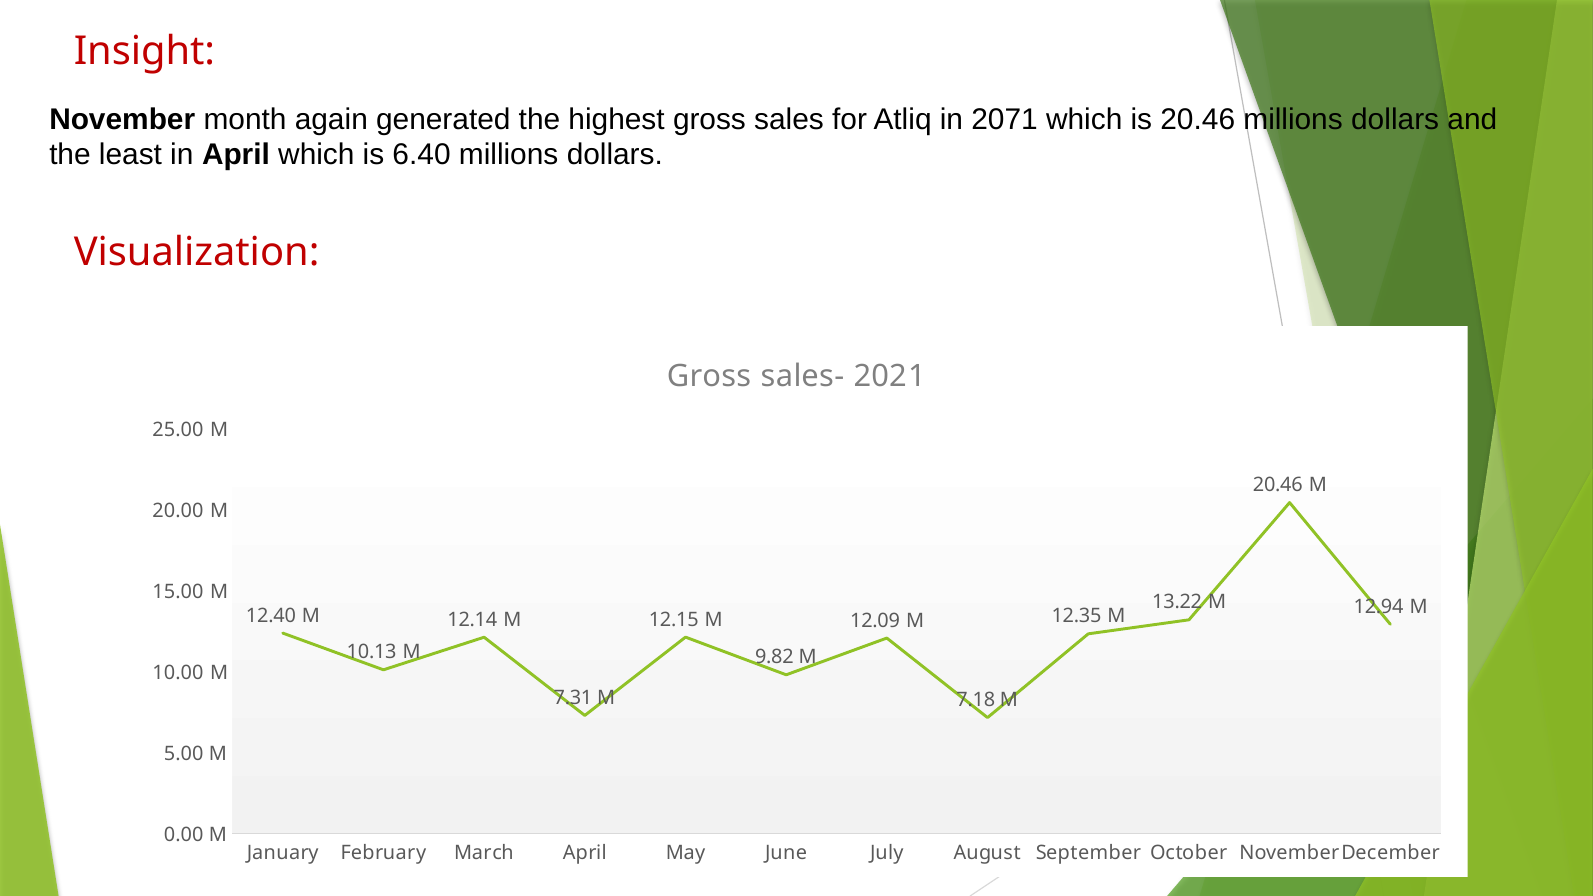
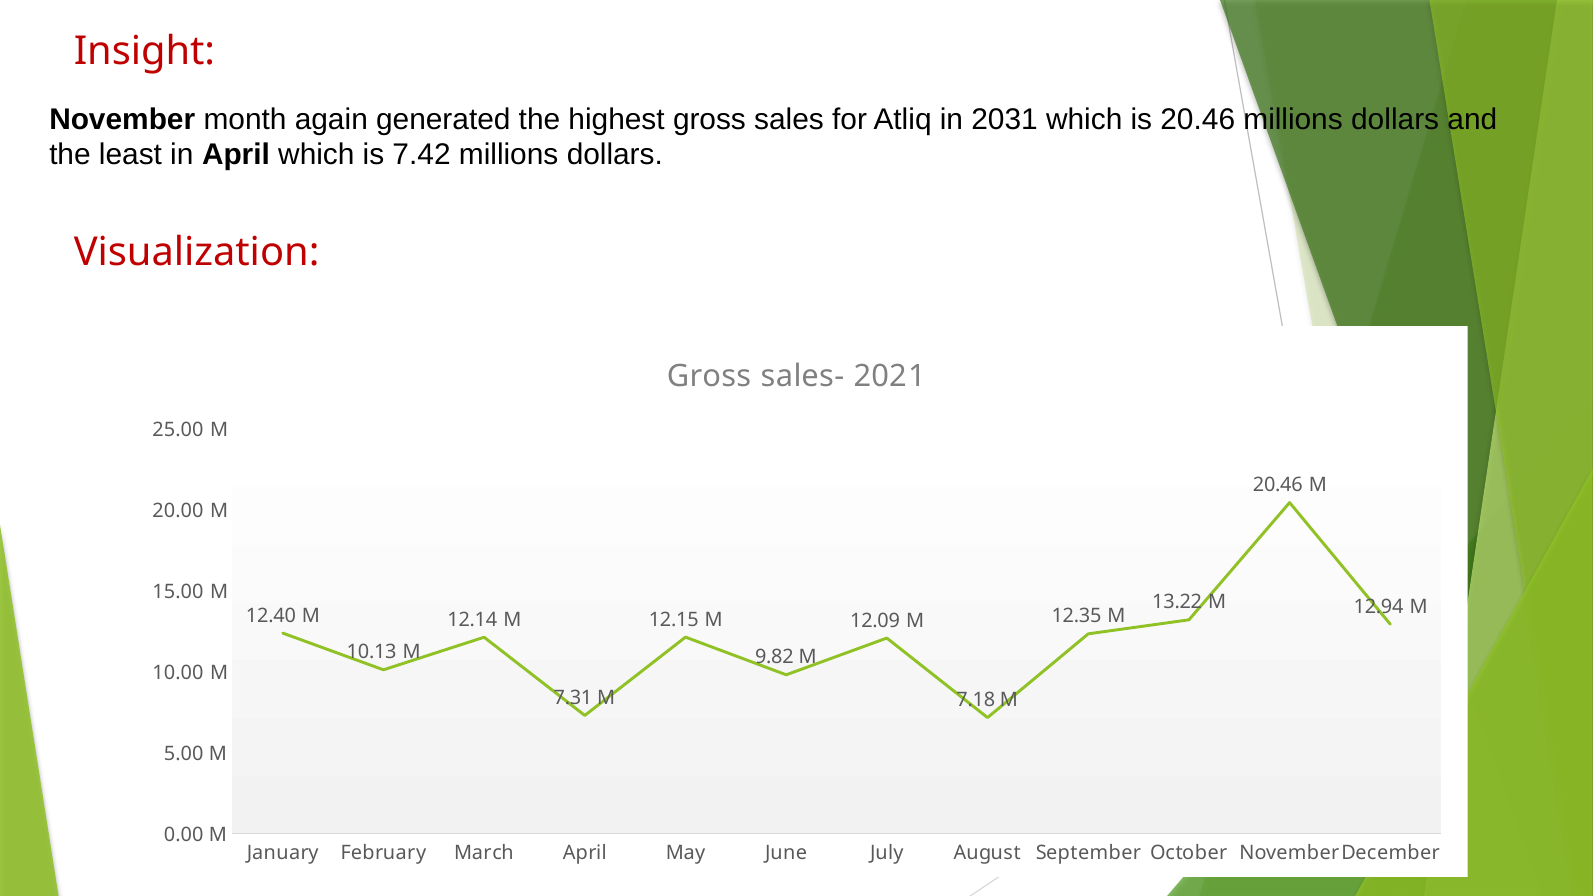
2071: 2071 -> 2031 (1005, 119)
6.40: 6.40 -> 7.42 (422, 155)
